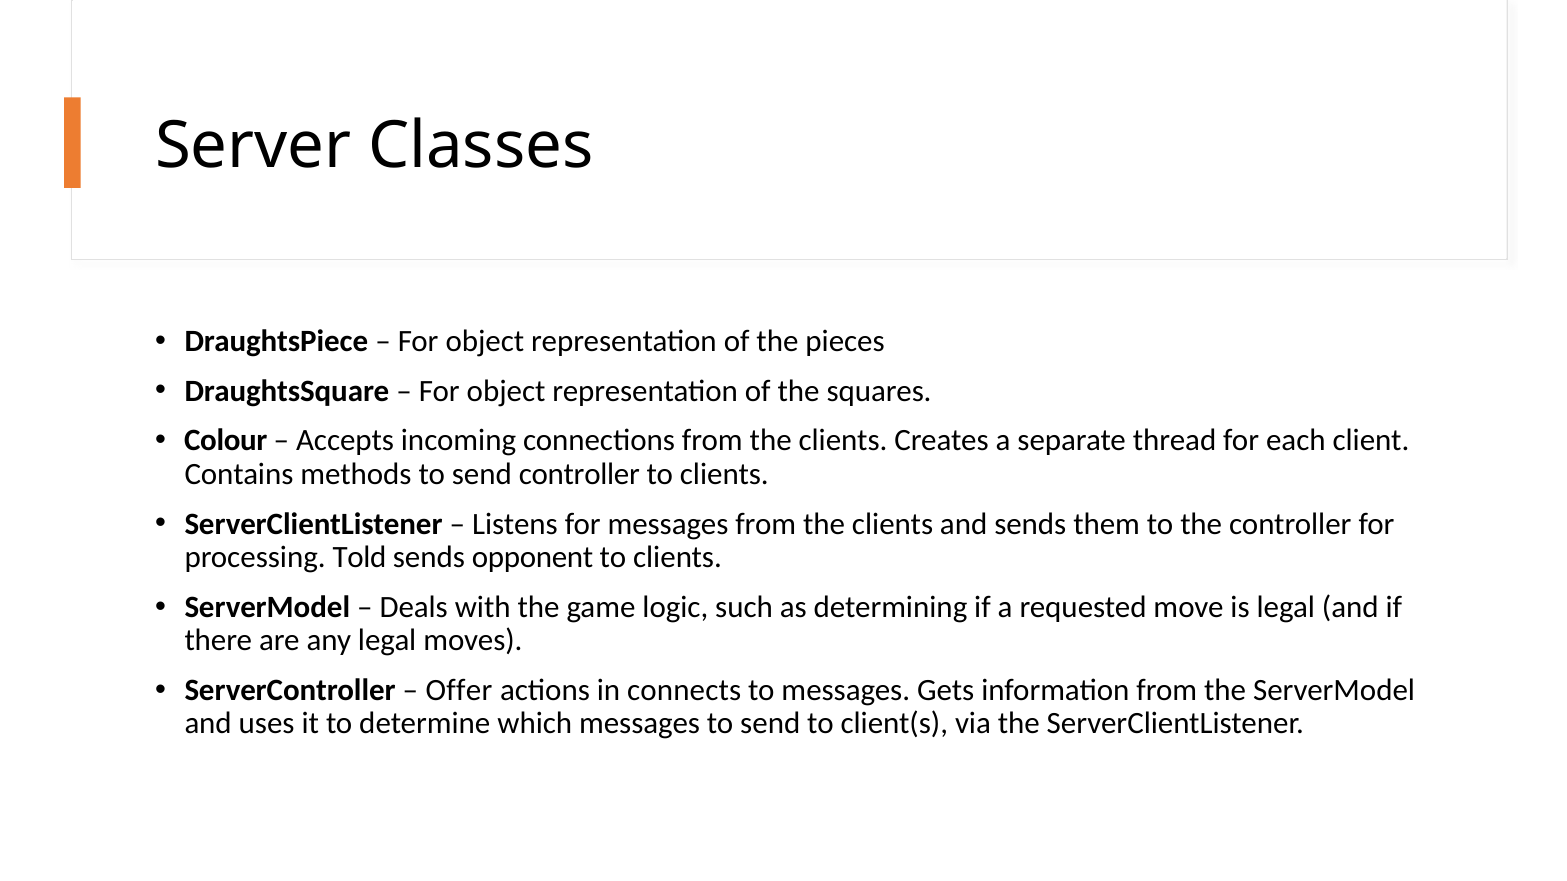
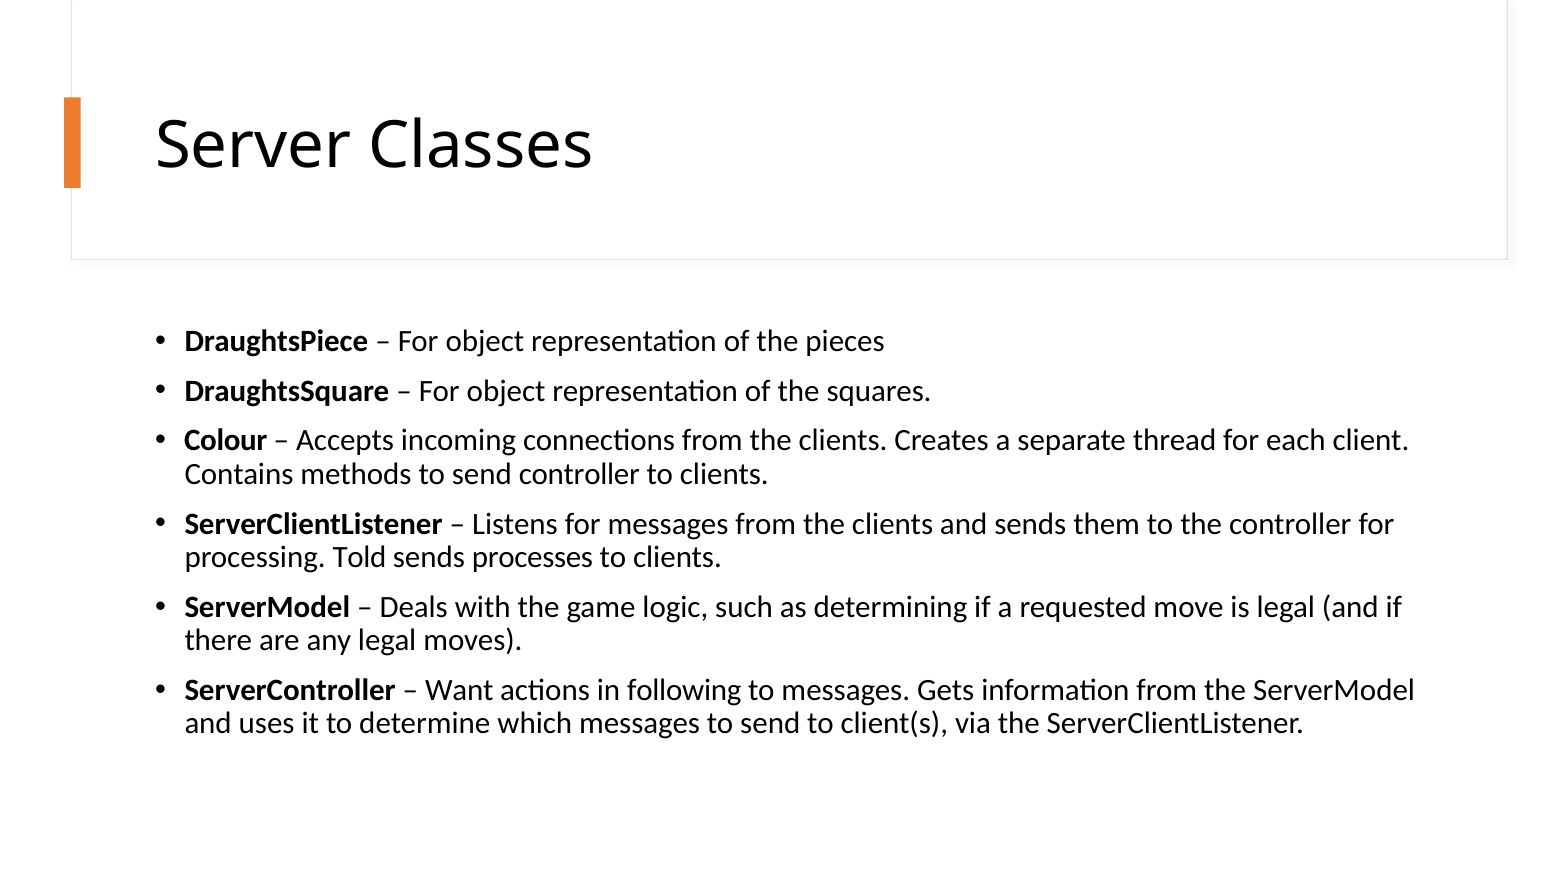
opponent: opponent -> processes (532, 558)
Offer: Offer -> Want (459, 691)
connects: connects -> following (684, 691)
